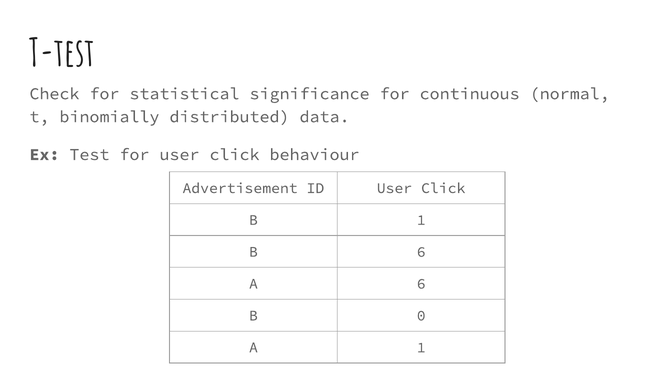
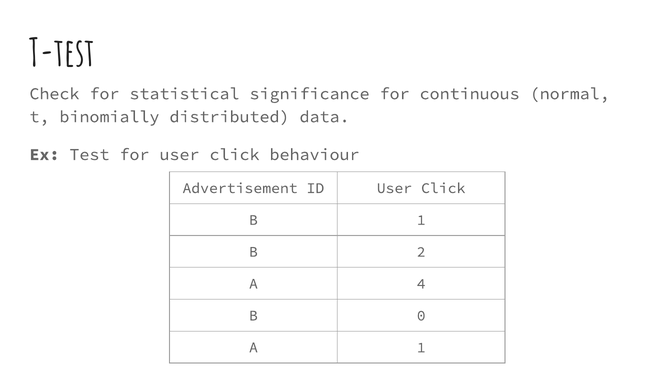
B 6: 6 -> 2 (421, 252)
A 6: 6 -> 4 (421, 284)
